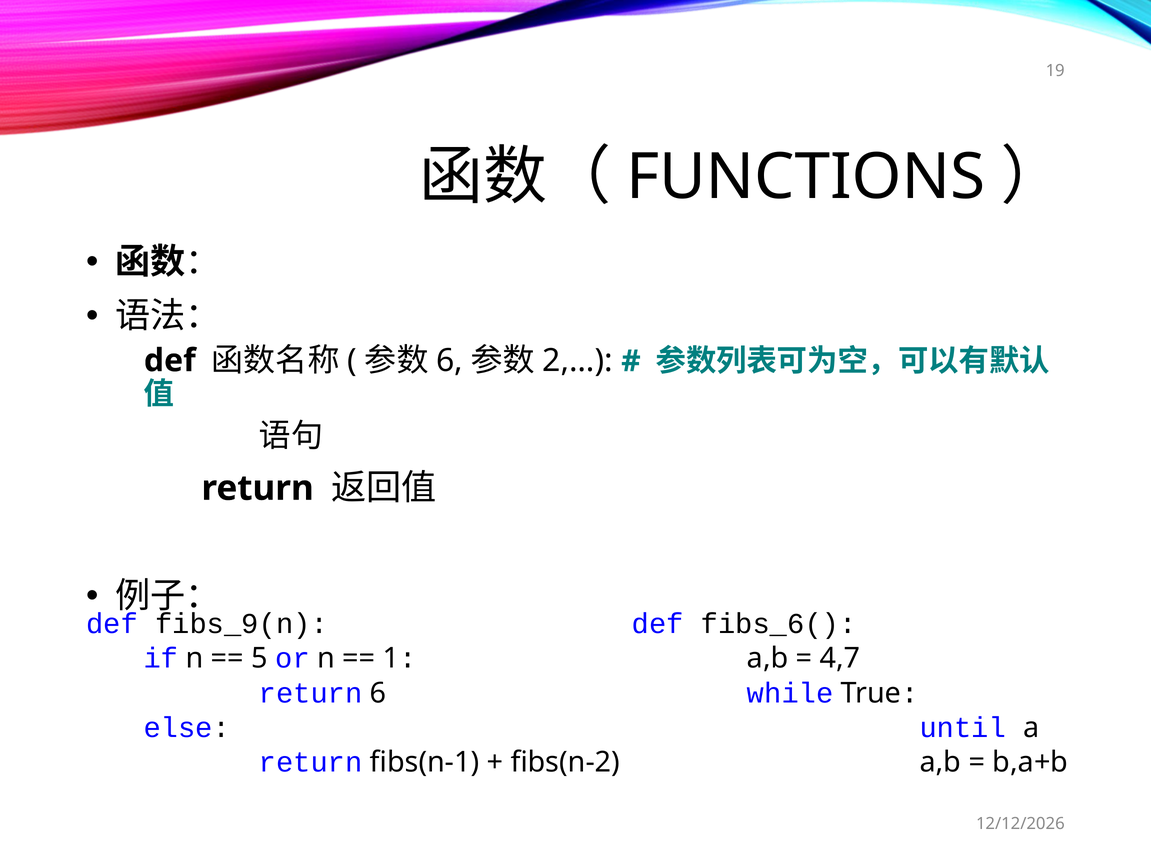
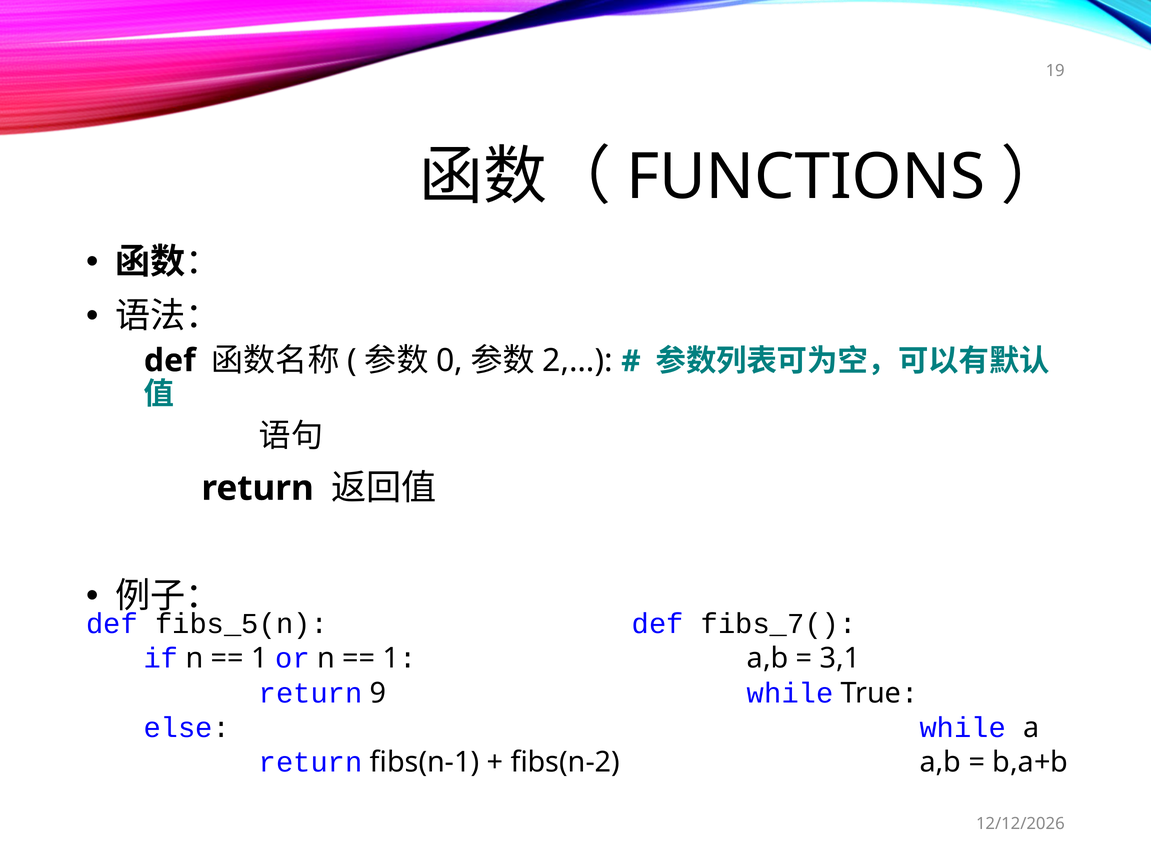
6: 6 -> 0 (450, 360)
fibs_9(n: fibs_9(n -> fibs_5(n (241, 623)
fibs_6(: fibs_6( -> fibs_7( (779, 623)
5: 5 -> 1 (259, 658)
4,7: 4,7 -> 3,1 (840, 658)
return 6: 6 -> 9 (378, 692)
until: until -> while (963, 727)
